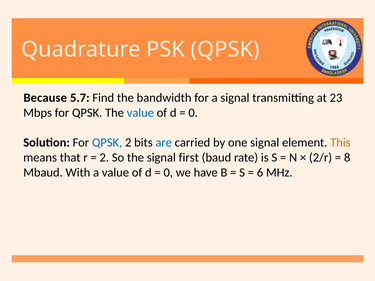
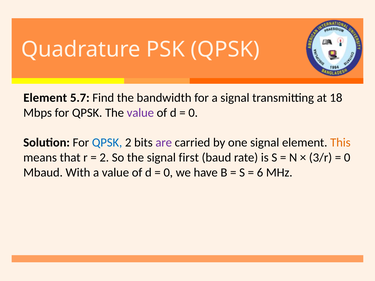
Because: Because -> Element (45, 98)
23: 23 -> 18 (336, 98)
value colour: blue -> purple (140, 113)
are colour: blue -> purple (164, 143)
2/r: 2/r -> 3/r (321, 158)
8: 8 -> 0 (347, 158)
